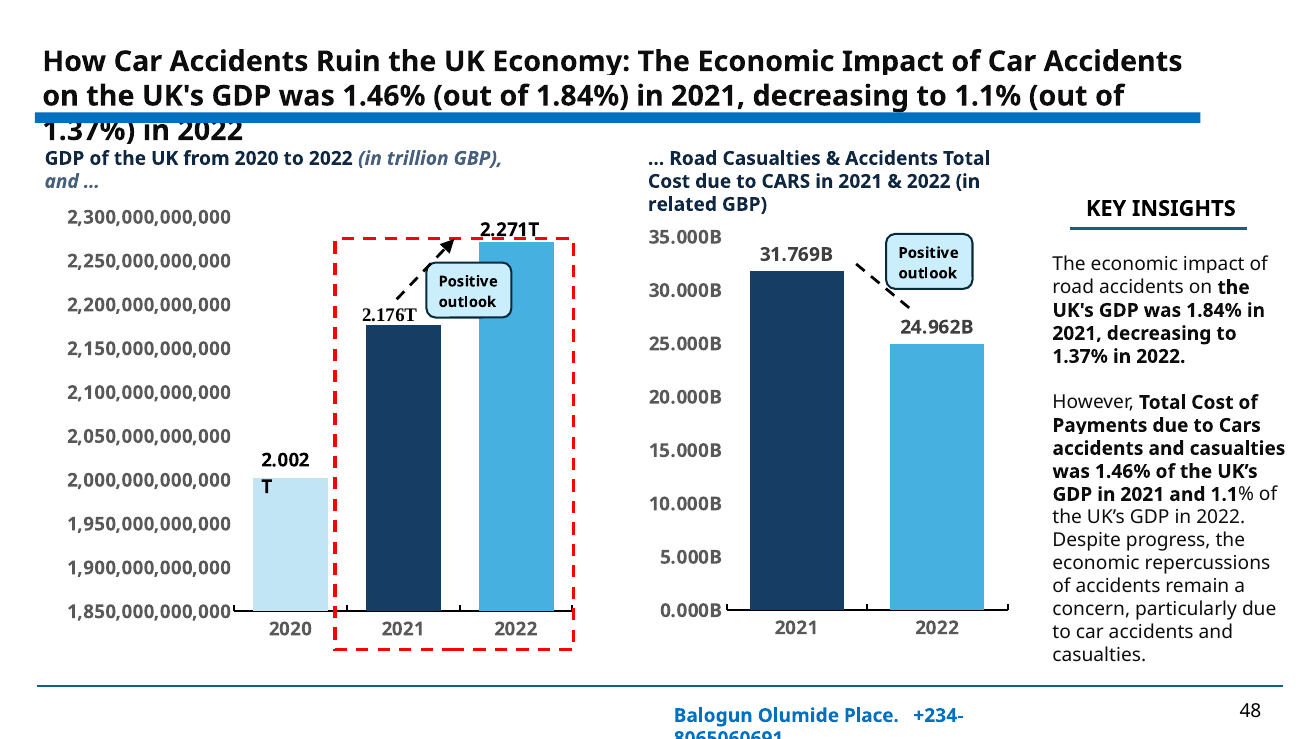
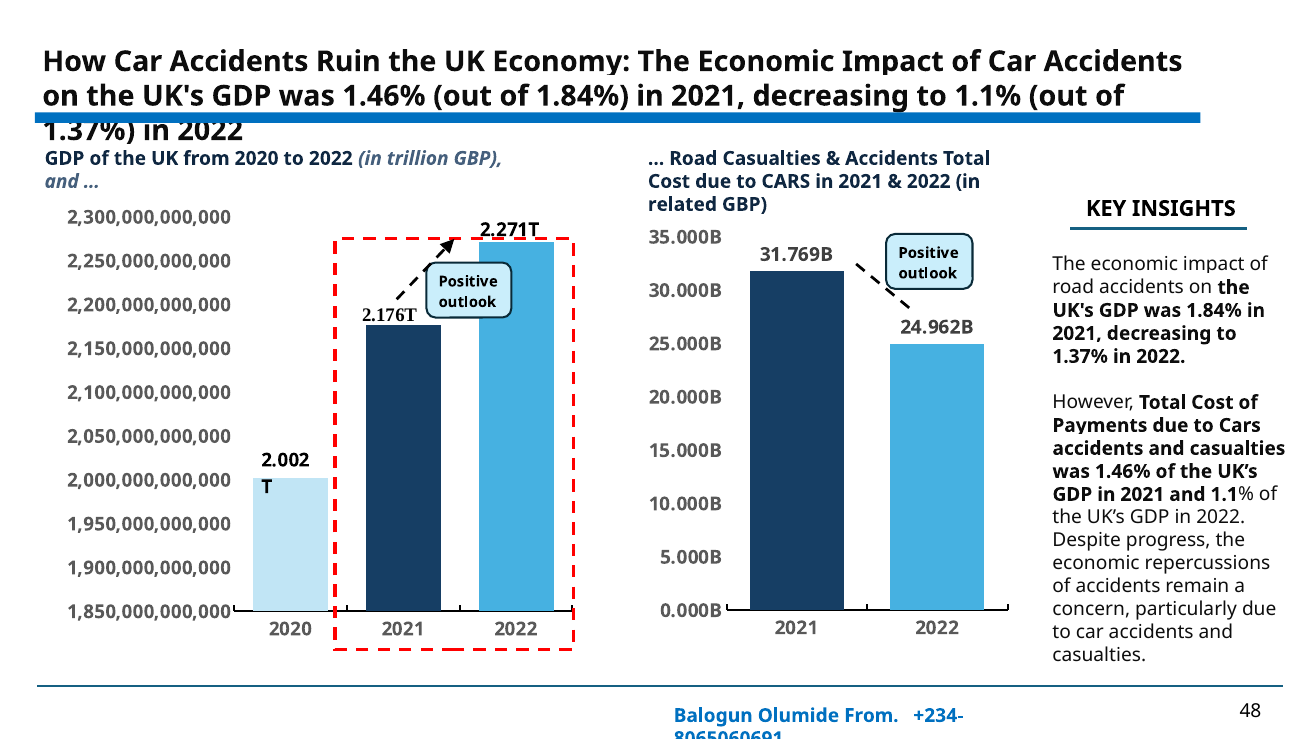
Olumide Place: Place -> From (871, 716)
